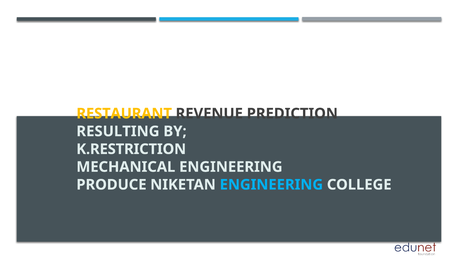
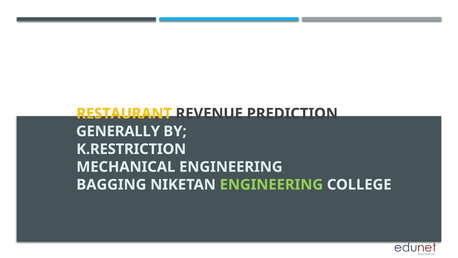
RESULTING: RESULTING -> GENERALLY (118, 131)
PRODUCE: PRODUCE -> BAGGING (111, 184)
ENGINEERING colour: light blue -> light green (271, 184)
